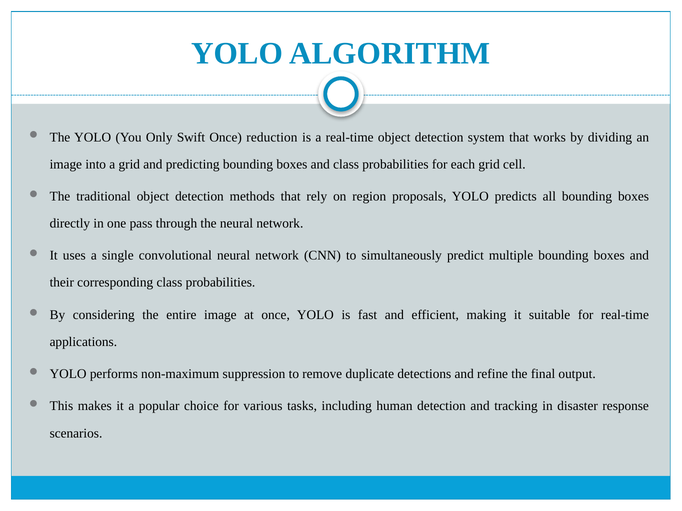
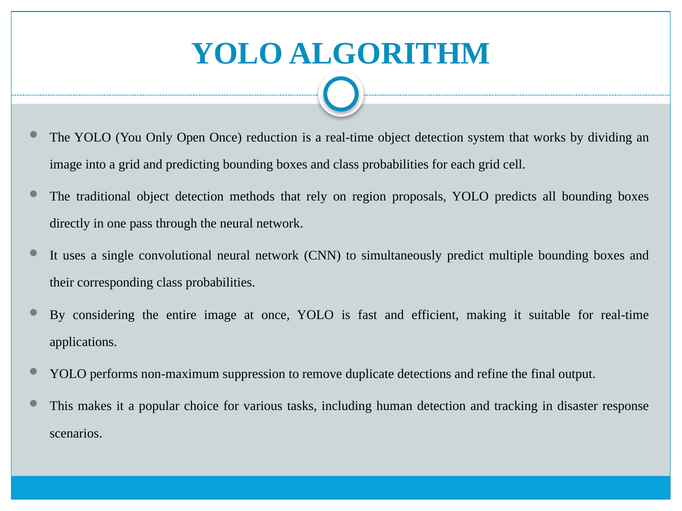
Swift: Swift -> Open (191, 137)
